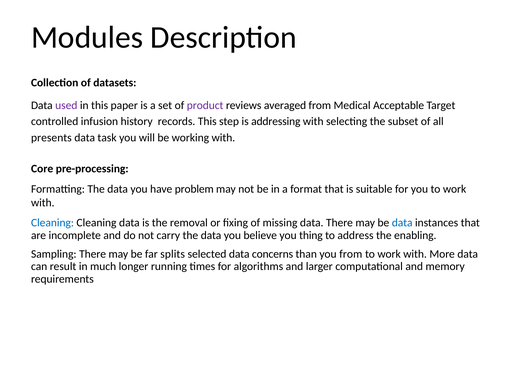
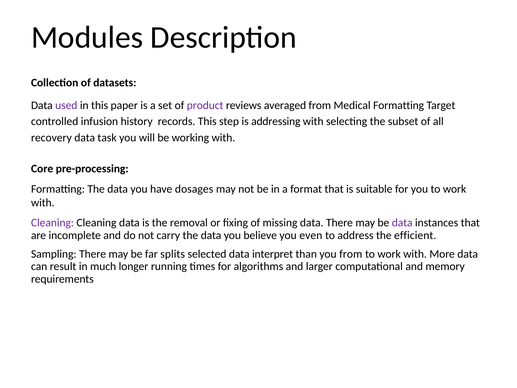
Medical Acceptable: Acceptable -> Formatting (399, 105)
presents: presents -> recovery (51, 137)
problem: problem -> dosages (194, 189)
Cleaning colour: blue -> purple (53, 223)
data colour: blue -> purple (402, 223)
thing: thing -> even (311, 235)
enabling: enabling -> efficient (415, 235)
concerns: concerns -> interpret (273, 254)
